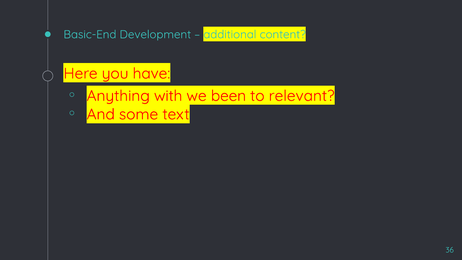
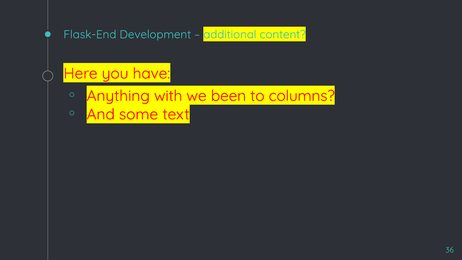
Basic-End: Basic-End -> Flask-End (90, 34)
relevant: relevant -> columns (302, 96)
